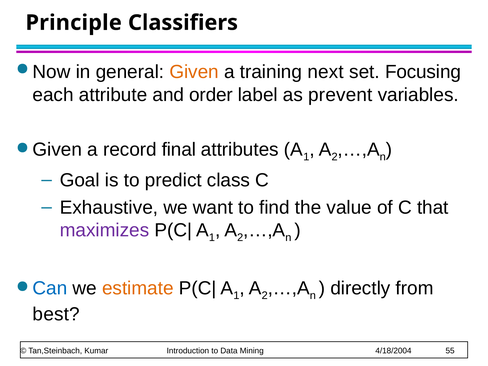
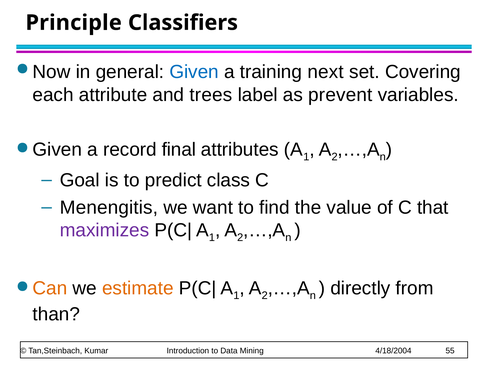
Given colour: orange -> blue (194, 72)
Focusing: Focusing -> Covering (423, 72)
order: order -> trees (211, 95)
Exhaustive: Exhaustive -> Menengitis (109, 208)
Can colour: blue -> orange (50, 288)
best: best -> than (56, 314)
